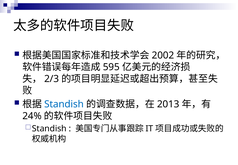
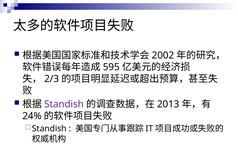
Standish colour: blue -> purple (64, 104)
